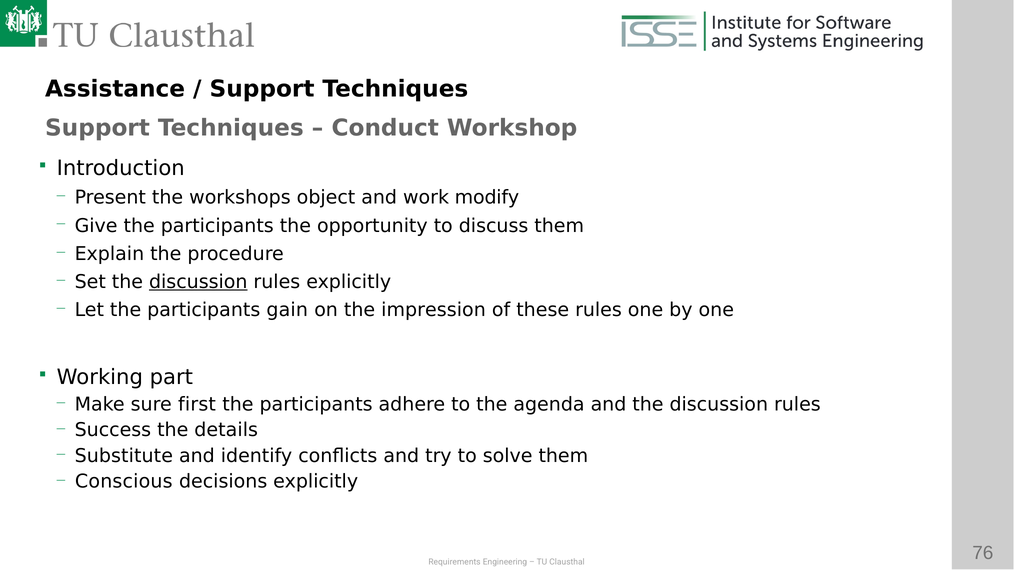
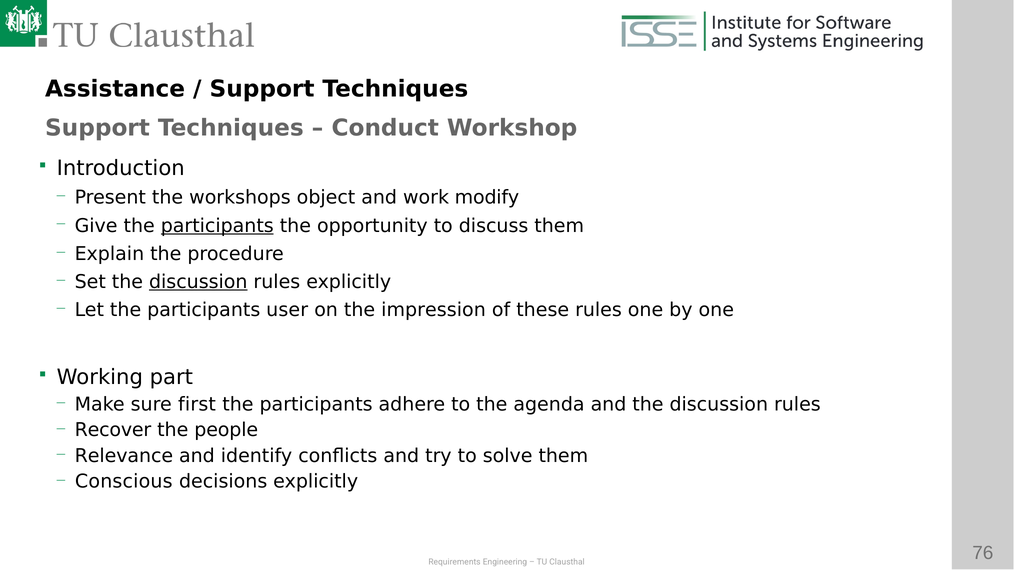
participants underline: none -> present (217, 226)
gain: gain -> user (287, 310)
Success: Success -> Recover (113, 430)
details: details -> people (226, 430)
Substitute: Substitute -> Relevance (124, 456)
